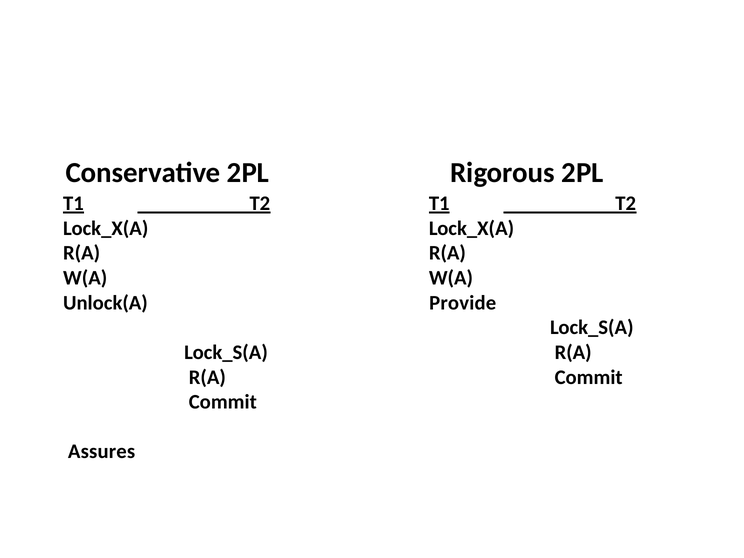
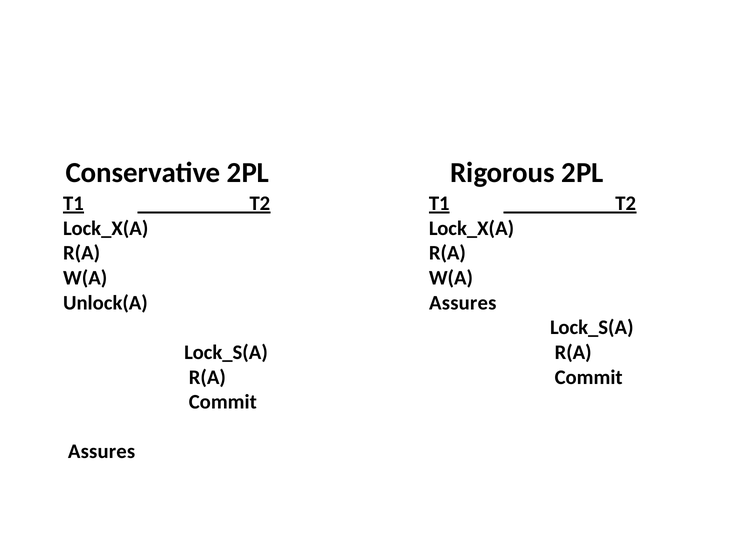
Provide: Provide -> Assures (463, 303)
